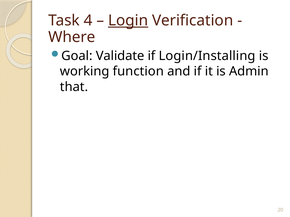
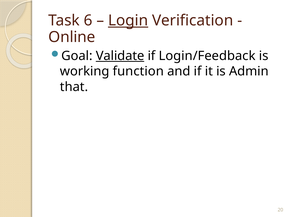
4: 4 -> 6 (88, 21)
Where: Where -> Online (72, 37)
Validate underline: none -> present (120, 56)
Login/Installing: Login/Installing -> Login/Feedback (207, 56)
